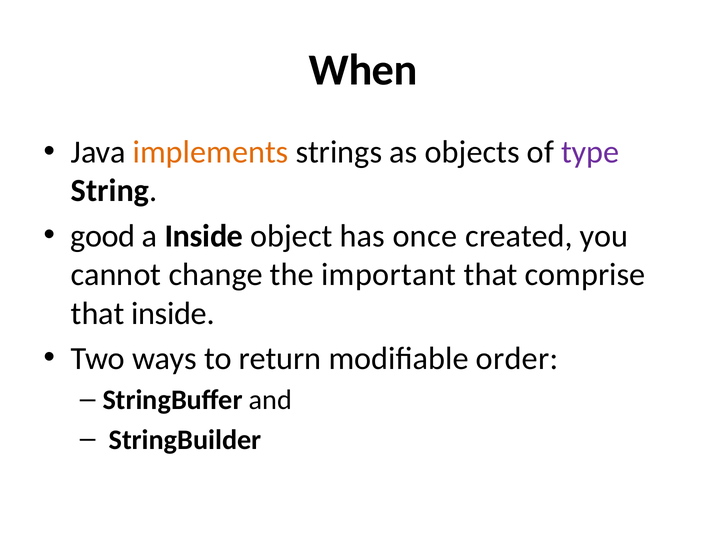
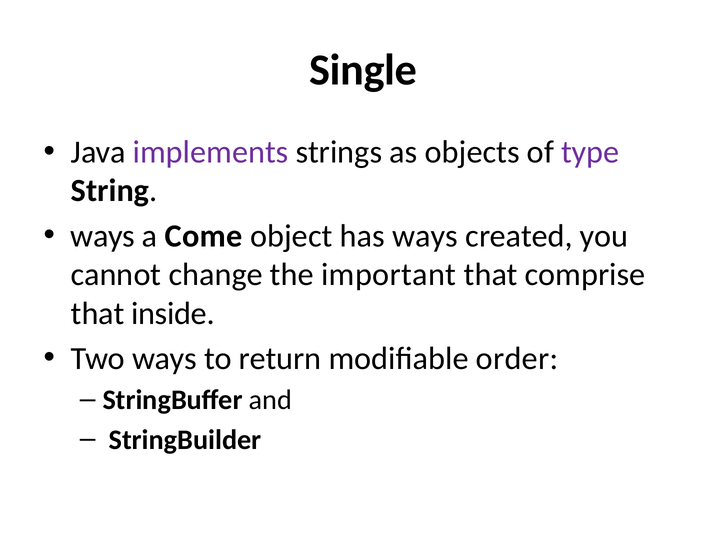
When: When -> Single (363, 70)
implements colour: orange -> purple (211, 152)
good: good -> ways (103, 236)
a Inside: Inside -> Come (204, 236)
has once: once -> ways (425, 236)
